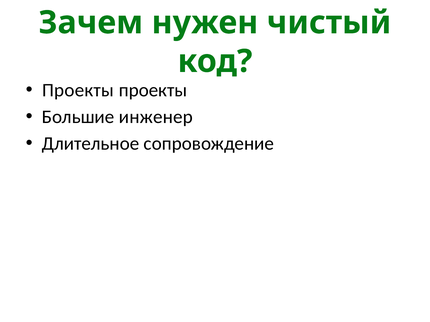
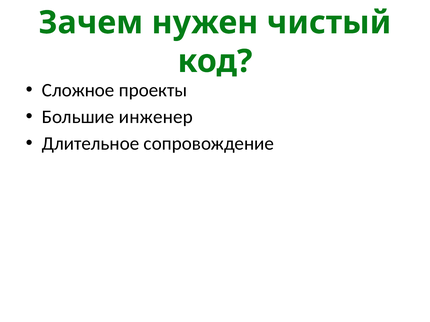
Проекты: Проекты -> Сложное (78, 90)
